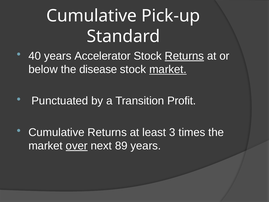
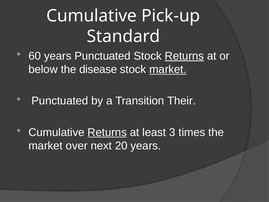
40: 40 -> 60 (35, 56)
years Accelerator: Accelerator -> Punctuated (103, 56)
Profit: Profit -> Their (182, 101)
Returns underline: none -> present (107, 132)
over underline: present -> none (77, 146)
89: 89 -> 20 (121, 146)
